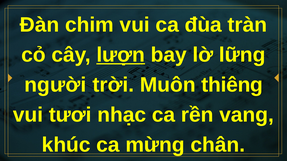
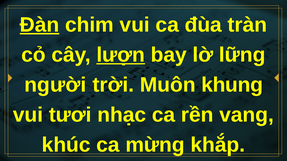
Ðàn underline: none -> present (39, 25)
thiêng: thiêng -> khung (232, 85)
chân: chân -> khắp (218, 145)
